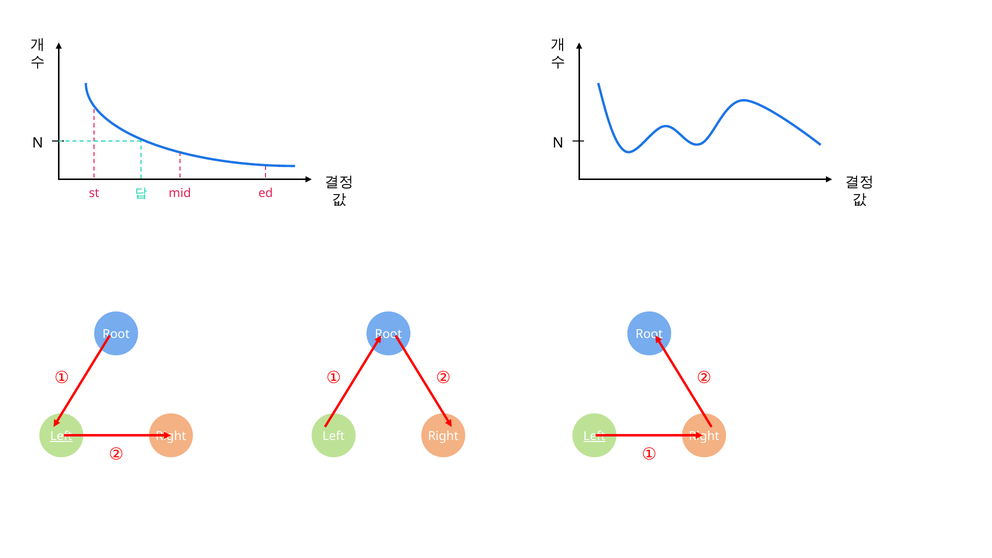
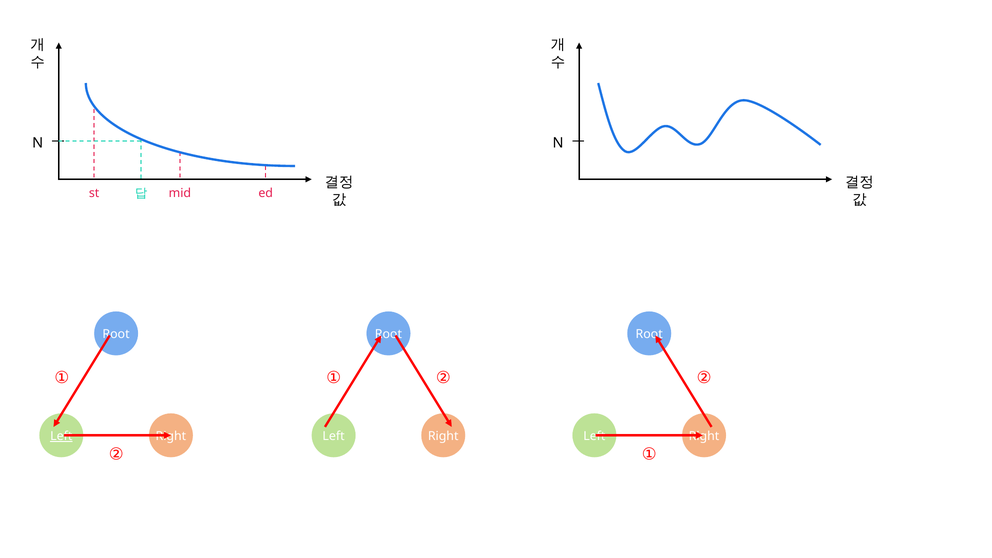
Left underline: present -> none (594, 436)
